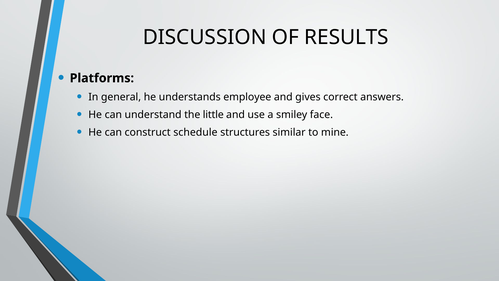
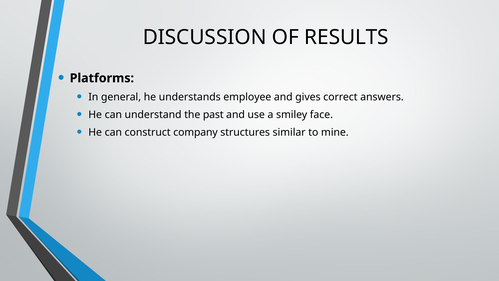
little: little -> past (213, 115)
schedule: schedule -> company (196, 132)
